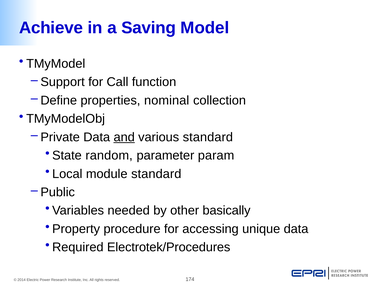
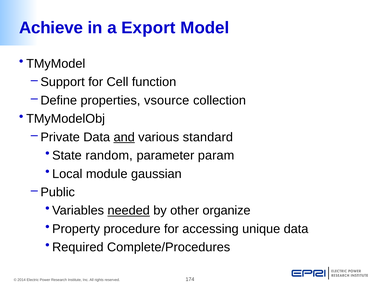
Saving: Saving -> Export (148, 28)
Call: Call -> Cell (117, 82)
nominal: nominal -> vsource (167, 100)
module standard: standard -> gaussian (156, 174)
needed underline: none -> present (129, 211)
basically: basically -> organize (227, 211)
Electrotek/Procedures: Electrotek/Procedures -> Complete/Procedures (169, 247)
